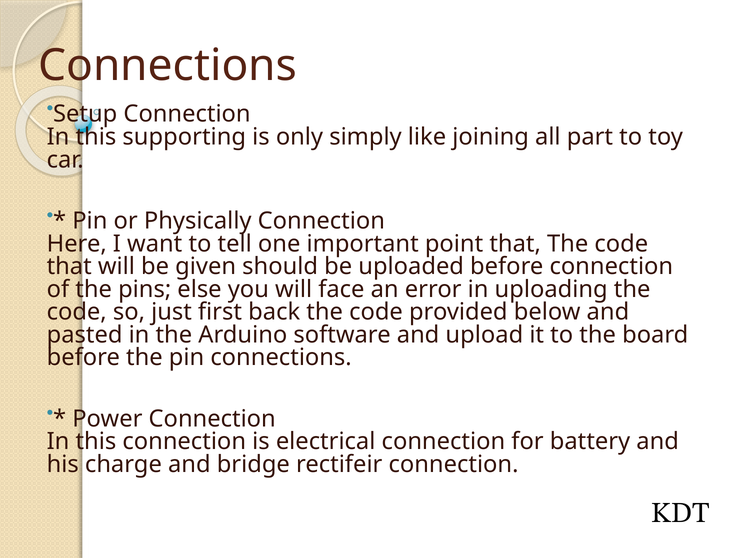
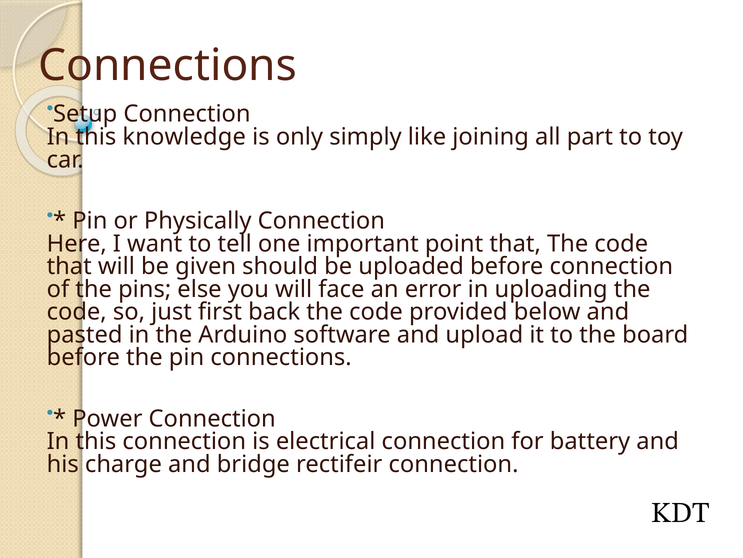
supporting: supporting -> knowledge (184, 137)
